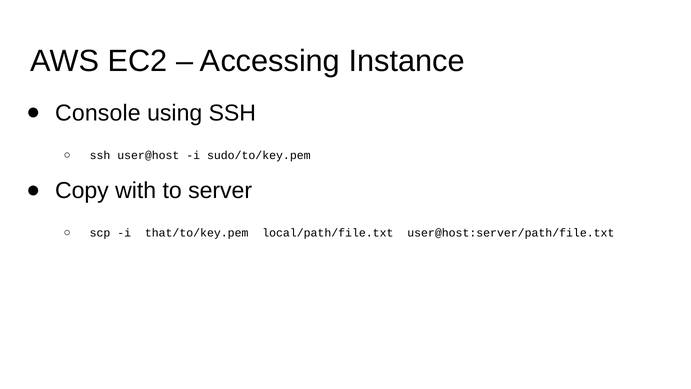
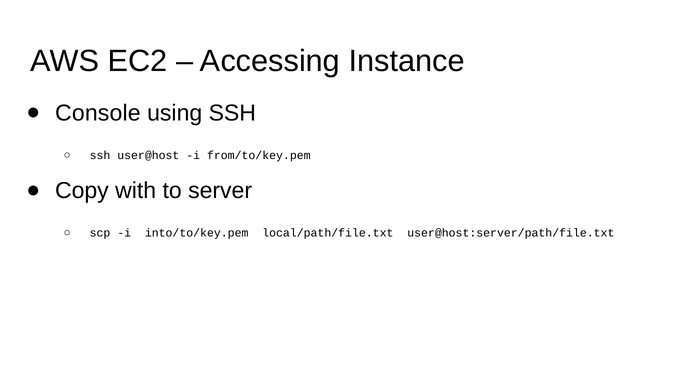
sudo/to/key.pem: sudo/to/key.pem -> from/to/key.pem (259, 155)
that/to/key.pem: that/to/key.pem -> into/to/key.pem (197, 233)
